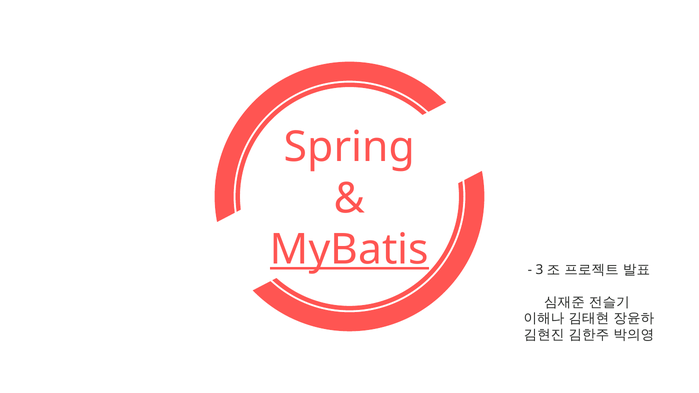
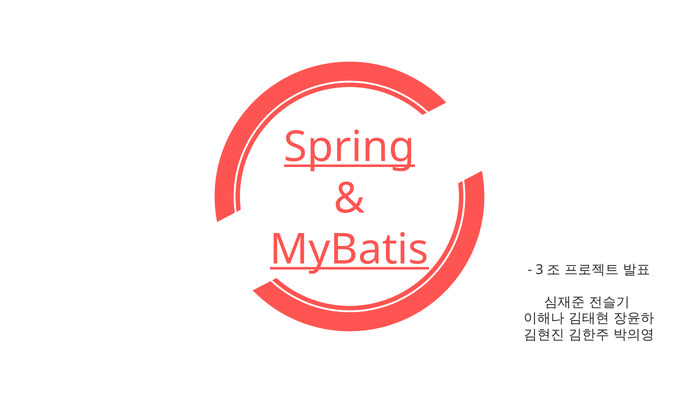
Spring underline: none -> present (349, 147)
